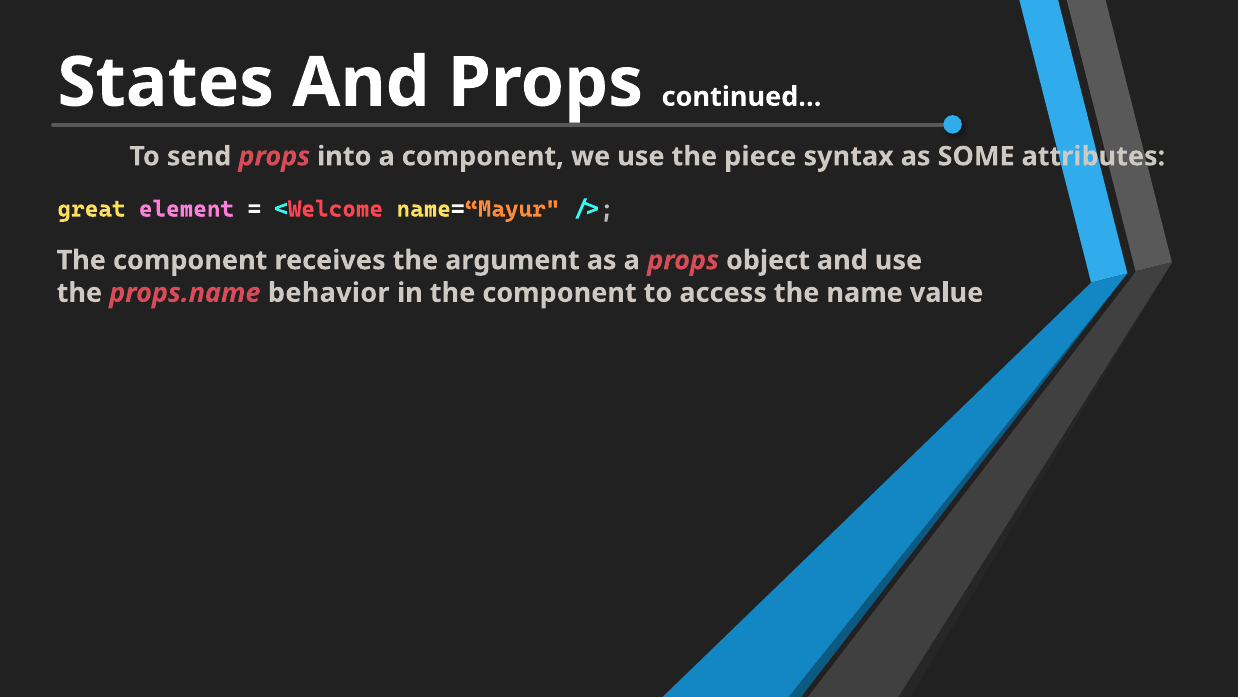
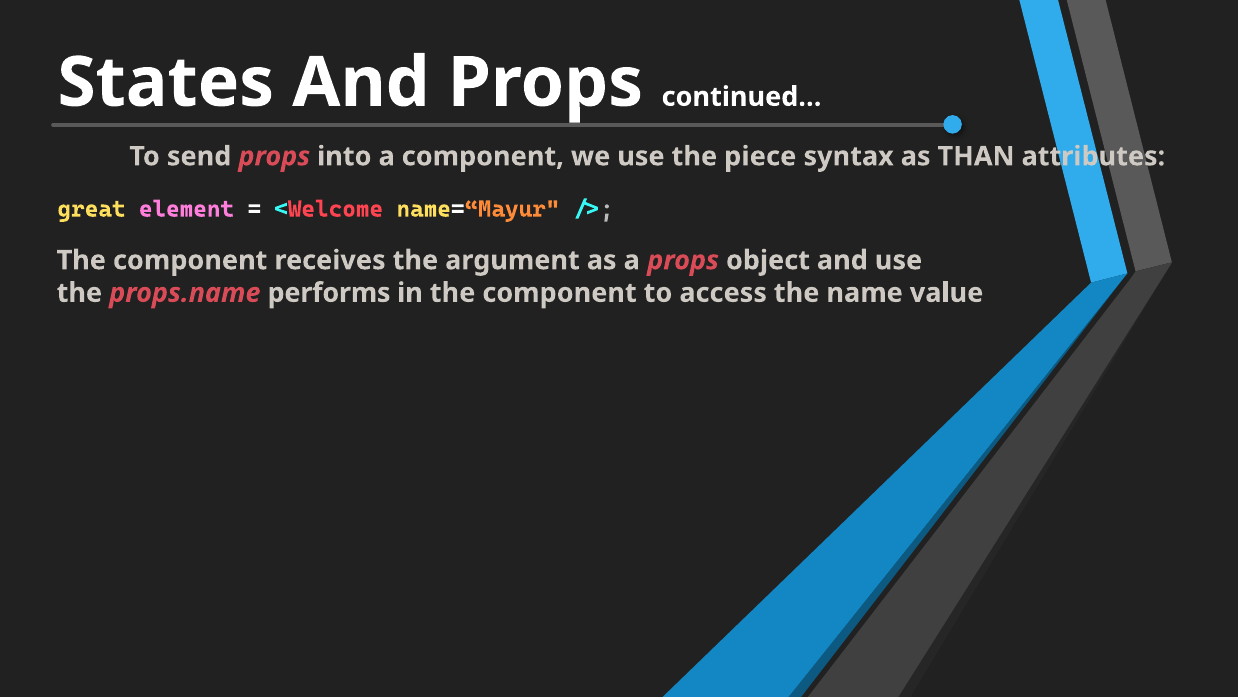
SOME: SOME -> THAN (976, 156)
behavior: behavior -> performs (329, 293)
